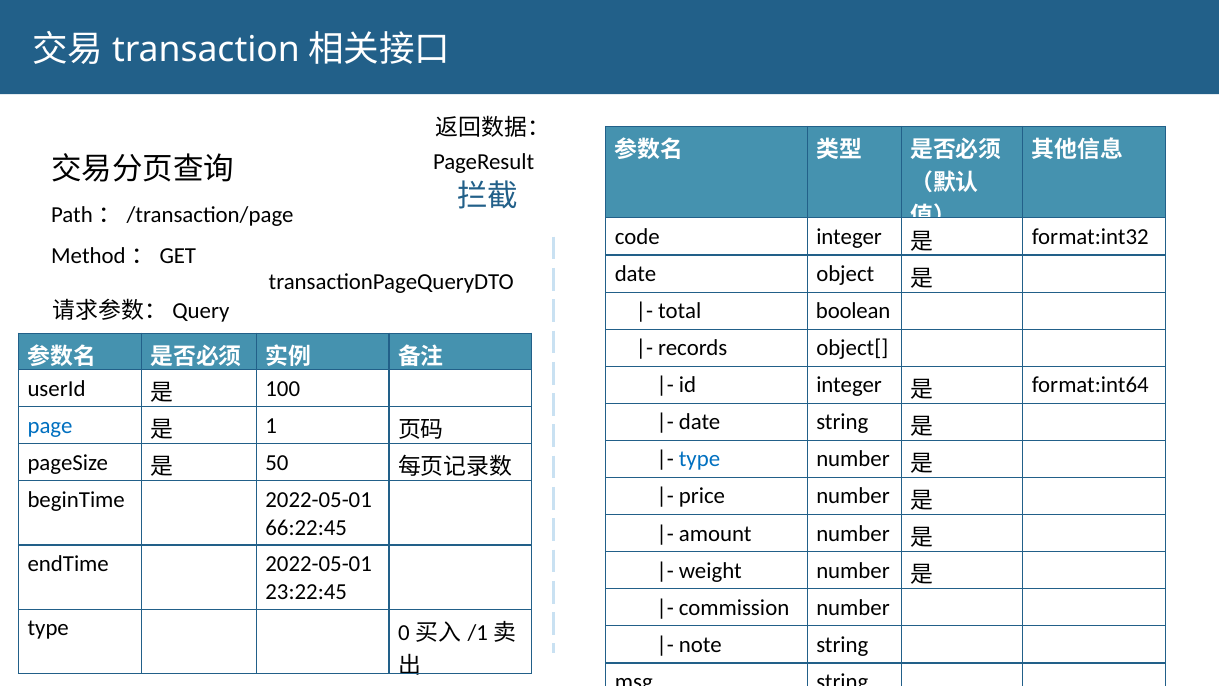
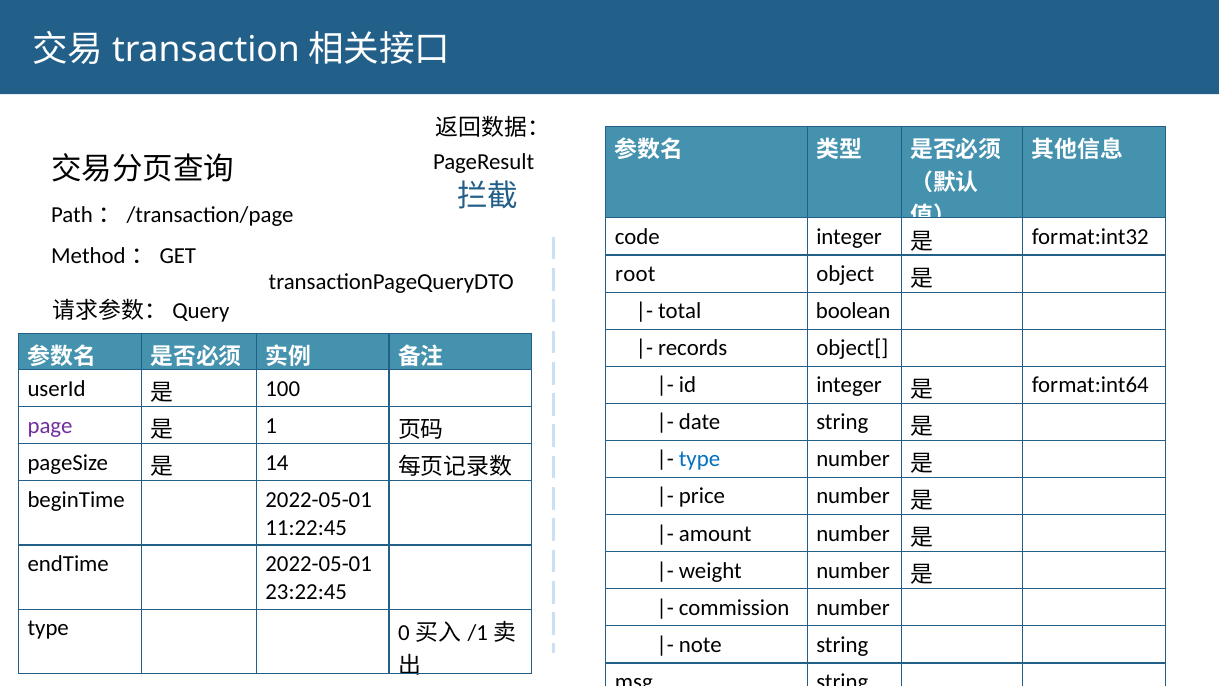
date: date -> root (635, 274)
page colour: blue -> purple (50, 425)
50: 50 -> 14 (277, 462)
66:22:45: 66:22:45 -> 11:22:45 (306, 527)
